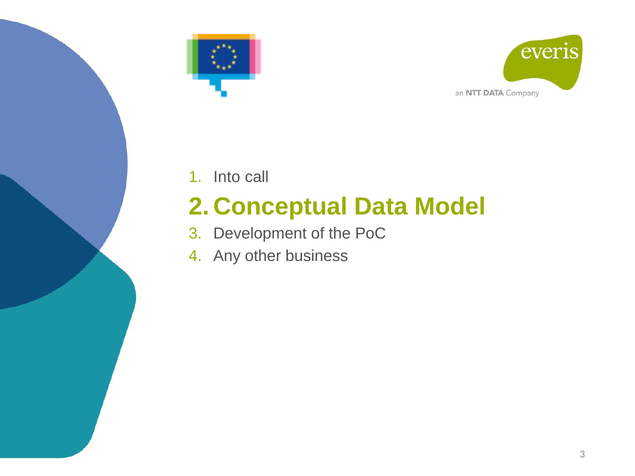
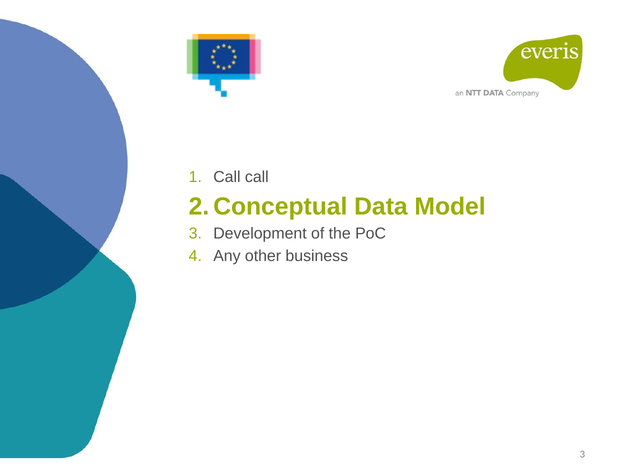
Into: Into -> Call (227, 177)
